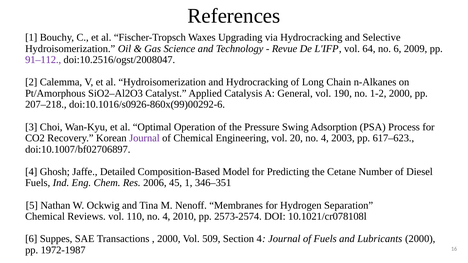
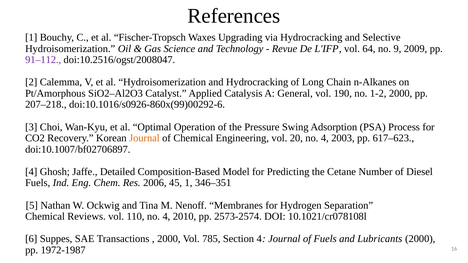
no 6: 6 -> 9 (397, 49)
Journal colour: purple -> orange (144, 138)
509: 509 -> 785 (211, 239)
